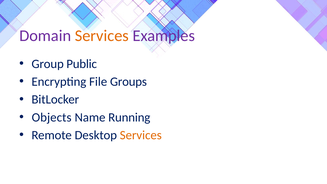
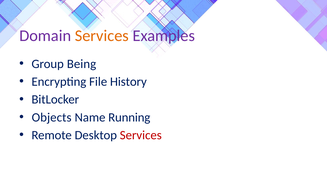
Public: Public -> Being (82, 64)
Groups: Groups -> History (128, 82)
Services colour: orange -> red (141, 135)
